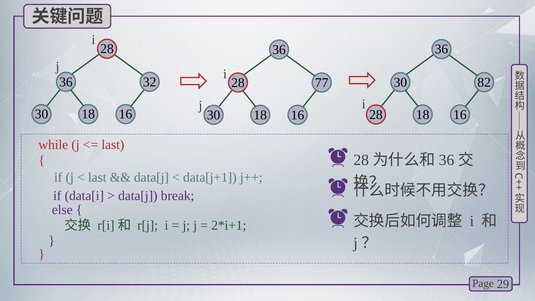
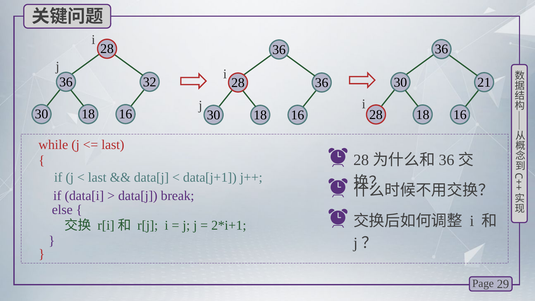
82: 82 -> 21 (484, 82)
77: 77 -> 36 (322, 83)
